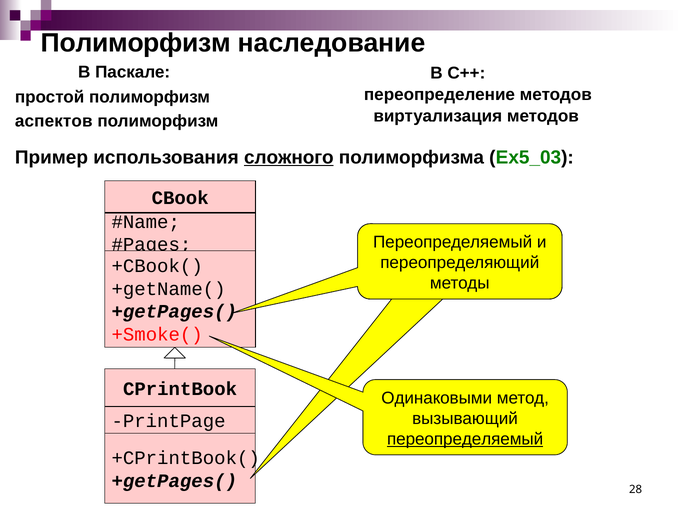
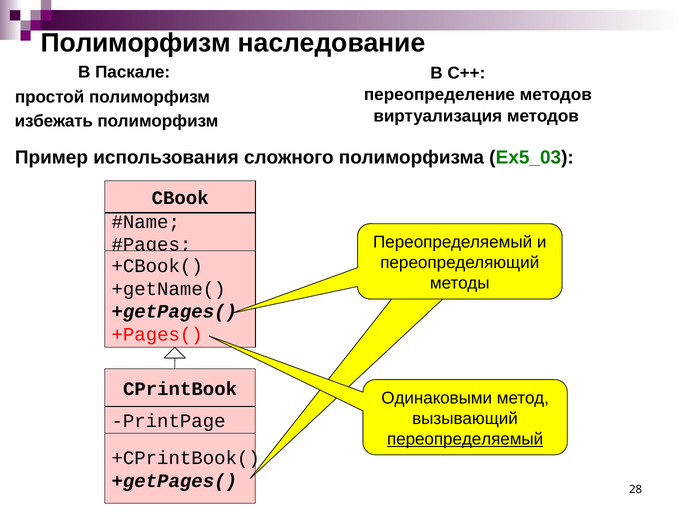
аспектов: аспектов -> избежать (54, 121)
сложного underline: present -> none (289, 157)
+Smoke(: +Smoke( -> +Pages( (157, 335)
